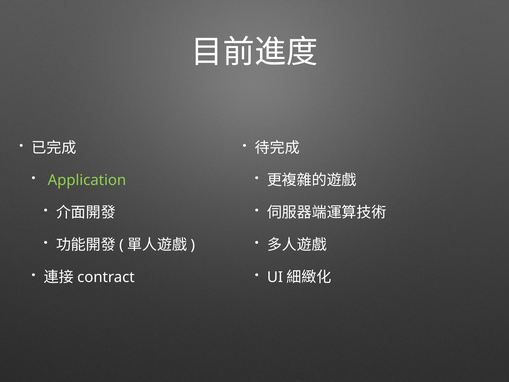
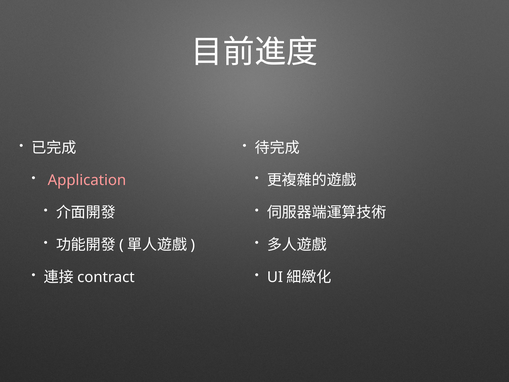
Application colour: light green -> pink (87, 180)
